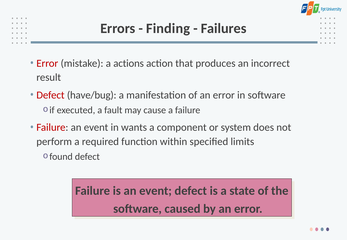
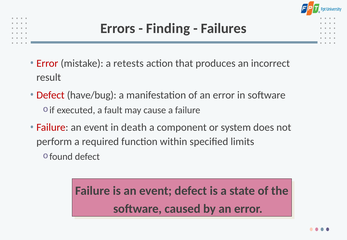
actions: actions -> retests (128, 63)
wants: wants -> death (134, 128)
